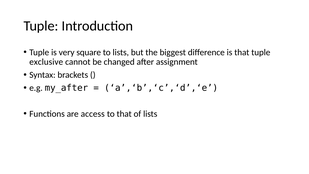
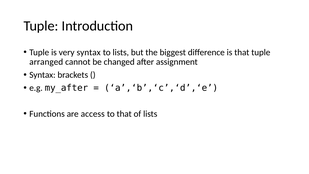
very square: square -> syntax (89, 52)
exclusive: exclusive -> arranged (46, 62)
